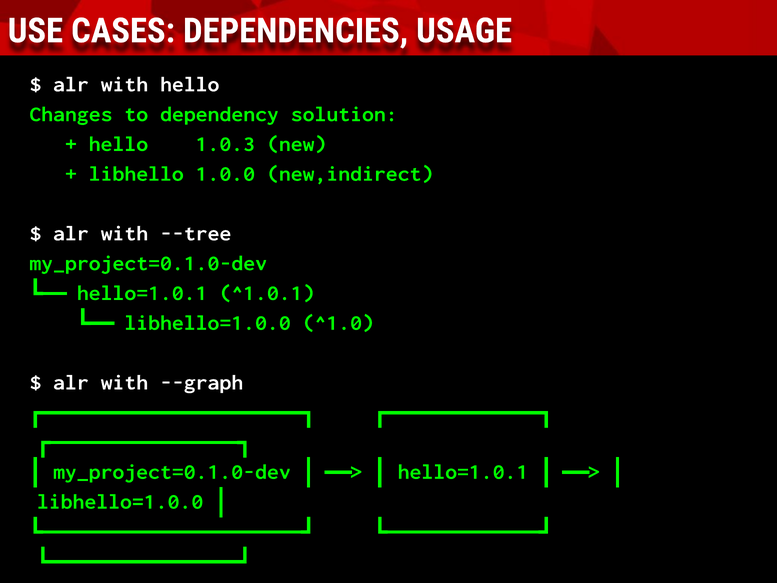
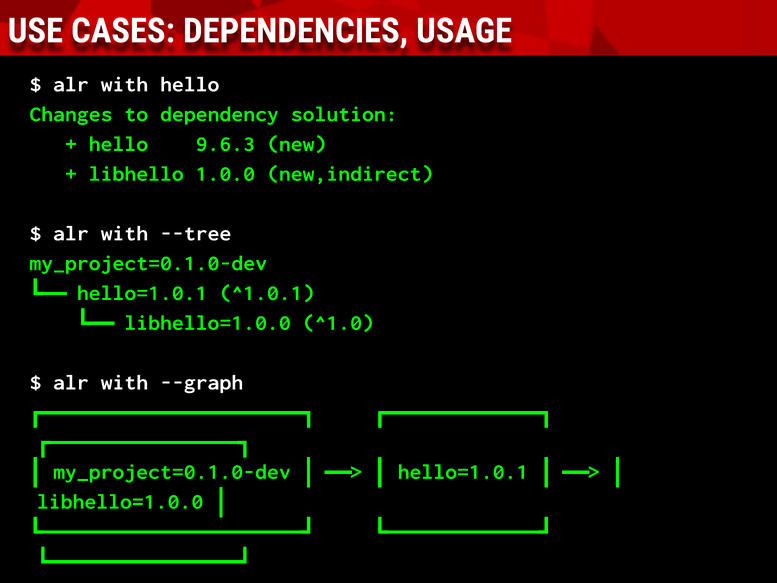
1.0.3: 1.0.3 -> 9.6.3 (225, 144)
